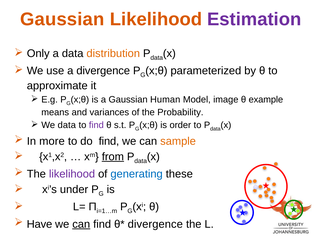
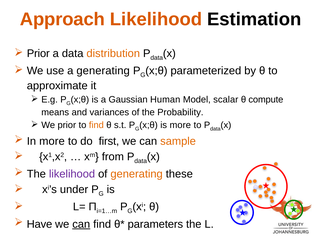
Gaussian: Gaussian -> Approach (62, 19)
Estimation colour: purple -> black (254, 19)
Only: Only -> Prior (38, 53)
a divergence: divergence -> generating (103, 71)
image: image -> scalar (226, 100)
example: example -> compute (266, 100)
We data: data -> prior (67, 125)
find colour: purple -> orange (96, 125)
is order: order -> more (180, 125)
do find: find -> first (109, 141)
from underline: present -> none (113, 157)
generating colour: blue -> orange (137, 174)
divergence: divergence -> parameters (155, 224)
